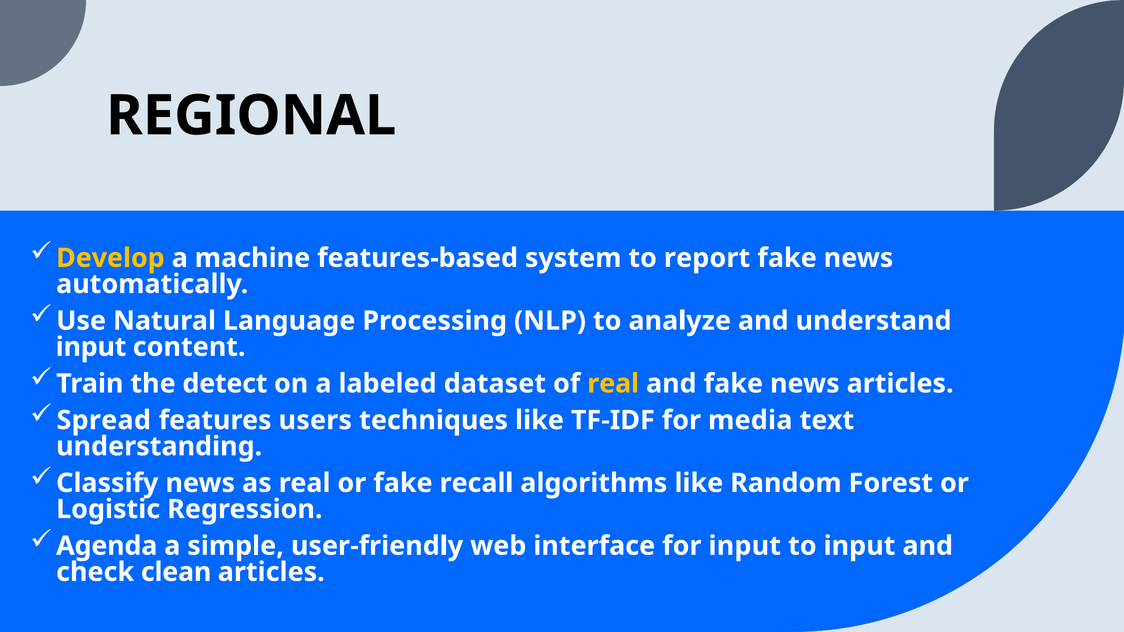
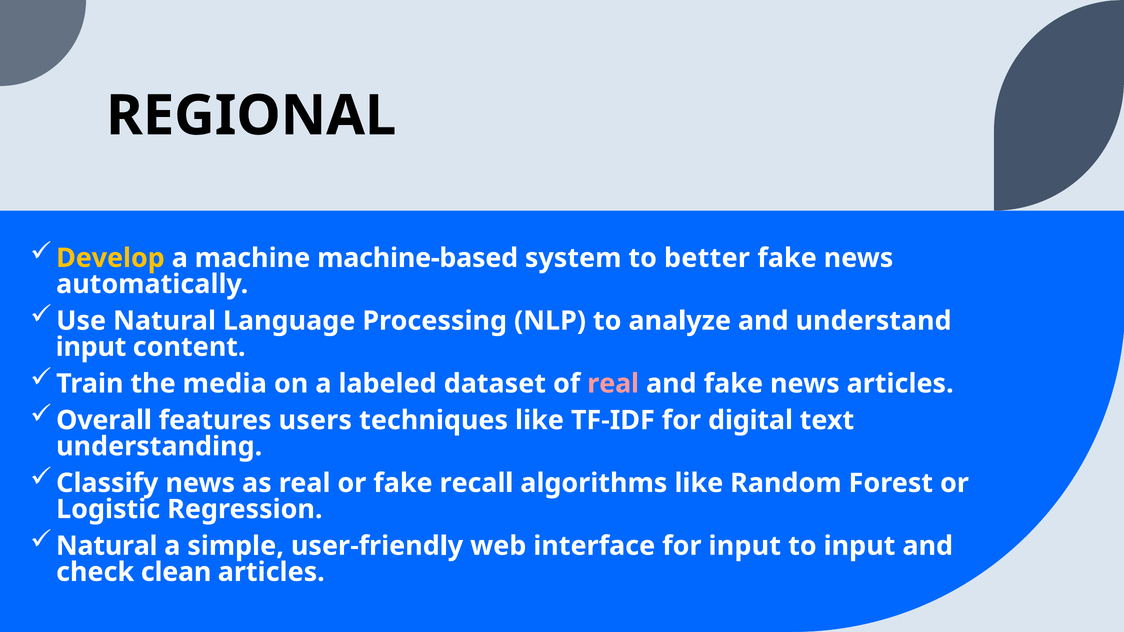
features-based: features-based -> machine-based (418, 258)
report: report -> better (707, 258)
detect: detect -> media (225, 384)
real colour: yellow -> pink (613, 384)
Spread: Spread -> Overall (104, 420)
media: media -> digital (750, 420)
Agenda: Agenda -> Natural (107, 546)
